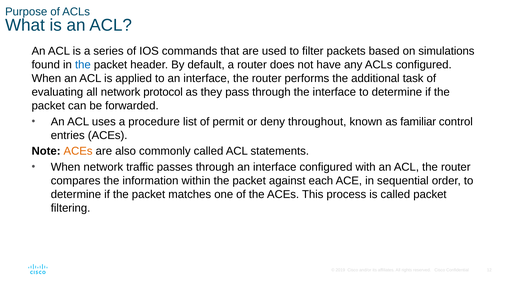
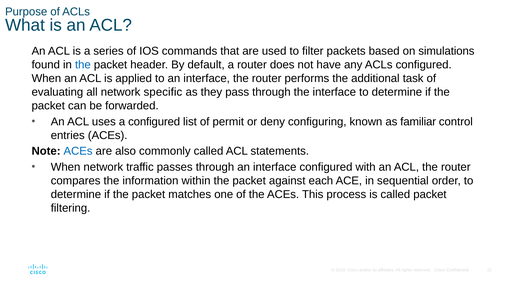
protocol: protocol -> specific (163, 92)
a procedure: procedure -> configured (154, 121)
throughout: throughout -> configuring (317, 121)
ACEs colour: orange -> blue (78, 151)
